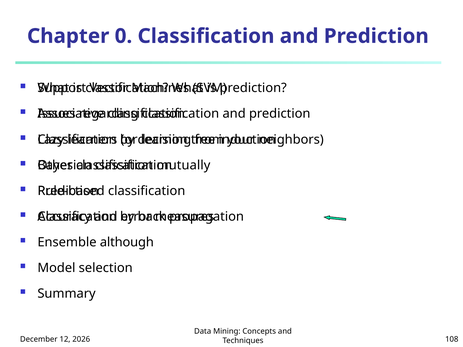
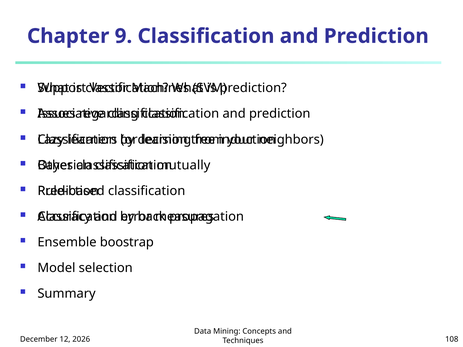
0: 0 -> 9 (123, 36)
although: although -> boostrap (127, 242)
